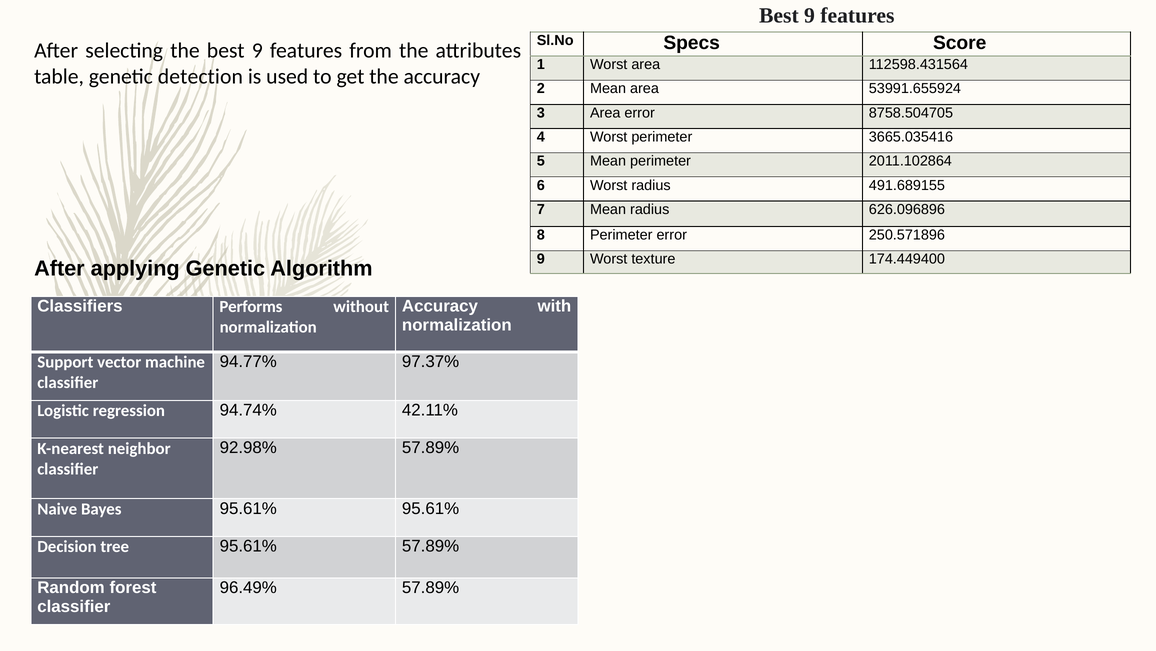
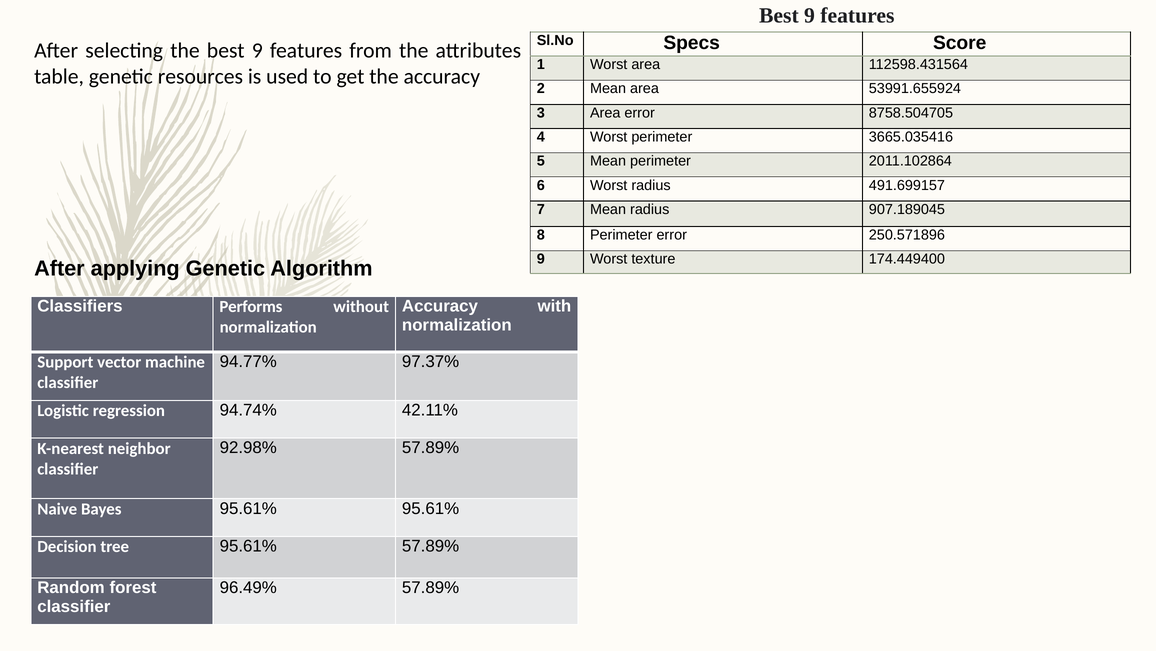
detection: detection -> resources (200, 77)
491.689155: 491.689155 -> 491.699157 (907, 185)
626.096896: 626.096896 -> 907.189045 (907, 209)
